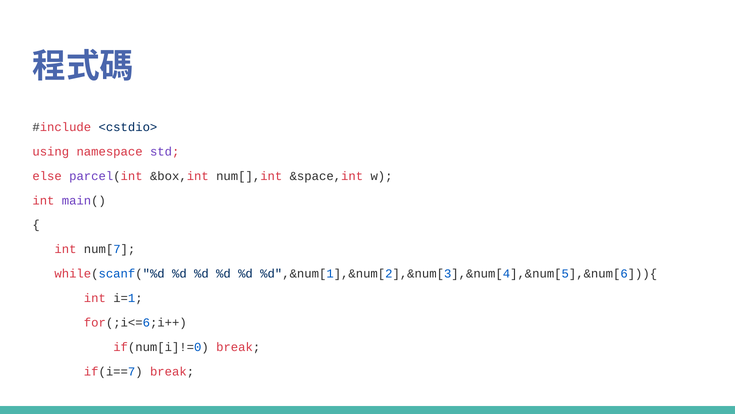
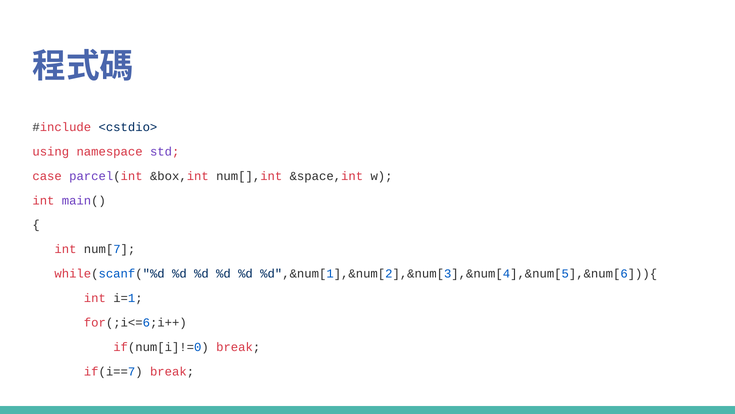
else: else -> case (47, 176)
